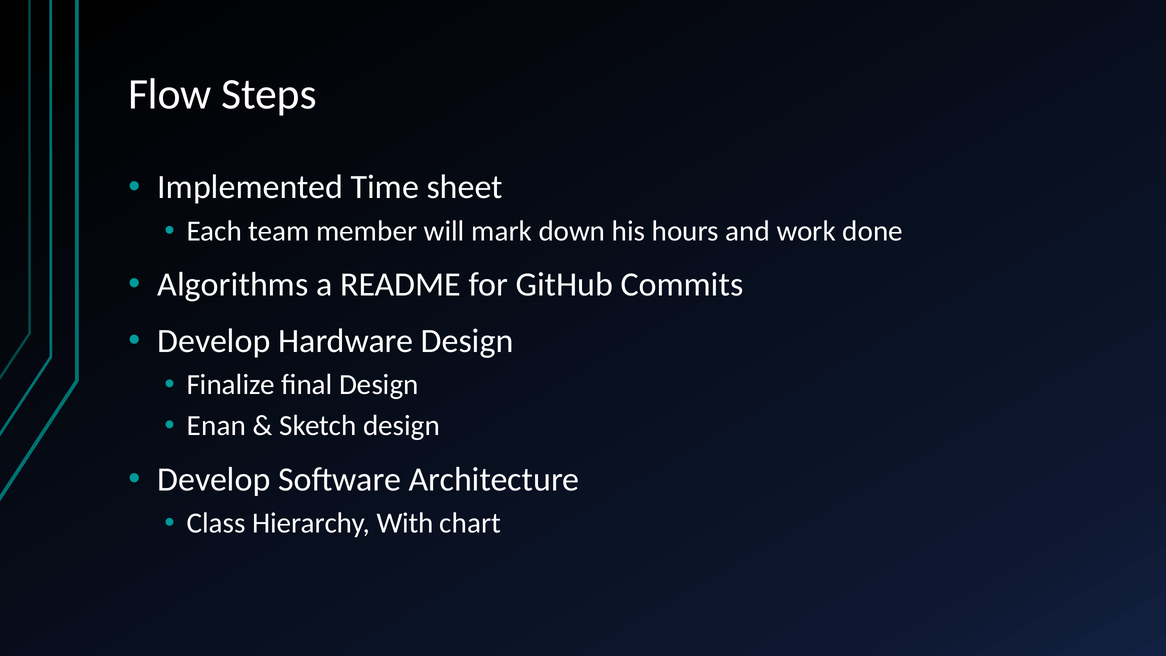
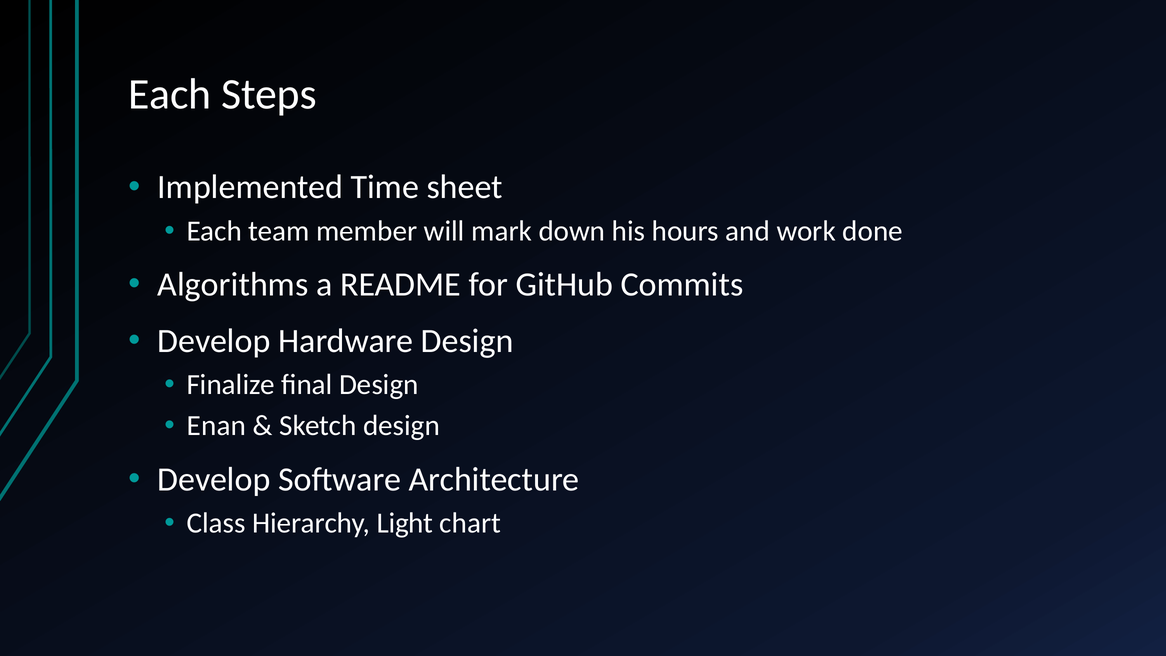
Flow: Flow -> Each (170, 94)
With: With -> Light (405, 523)
